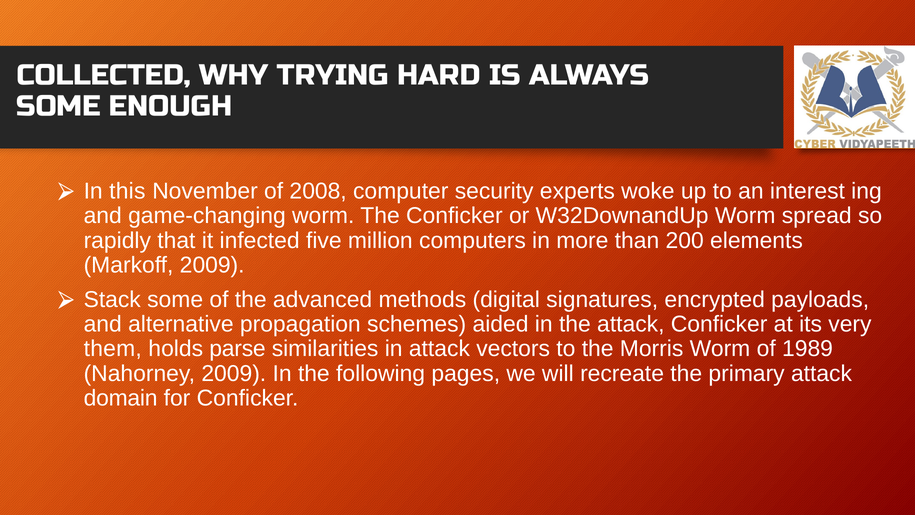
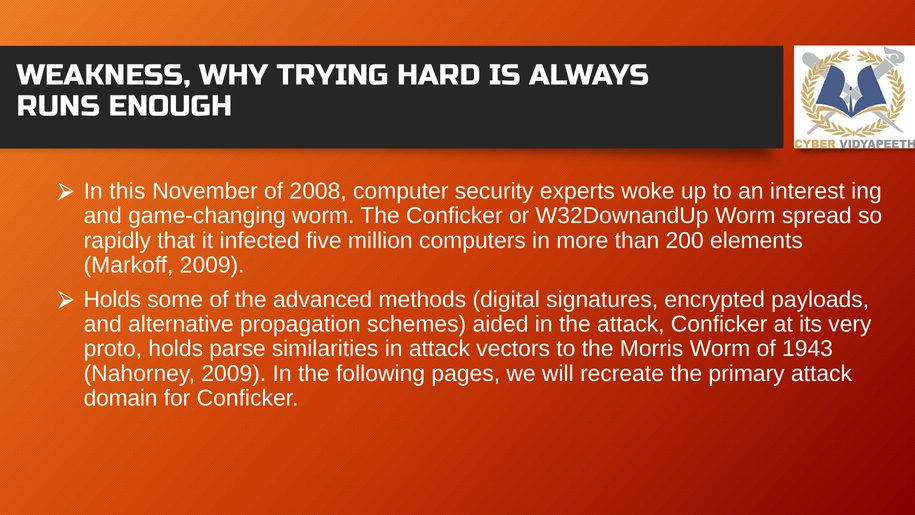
COLLECTED: COLLECTED -> WEAKNESS (104, 75)
SOME: SOME -> RUNS (58, 106)
Stack: Stack -> Holds (112, 299)
them: them -> proto (113, 349)
1989: 1989 -> 1943 (808, 349)
